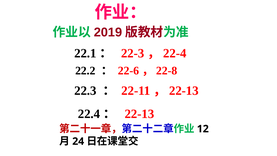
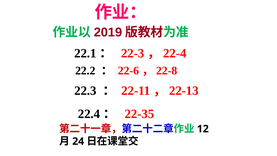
22-13: 22-13 -> 22-35 (139, 114)
